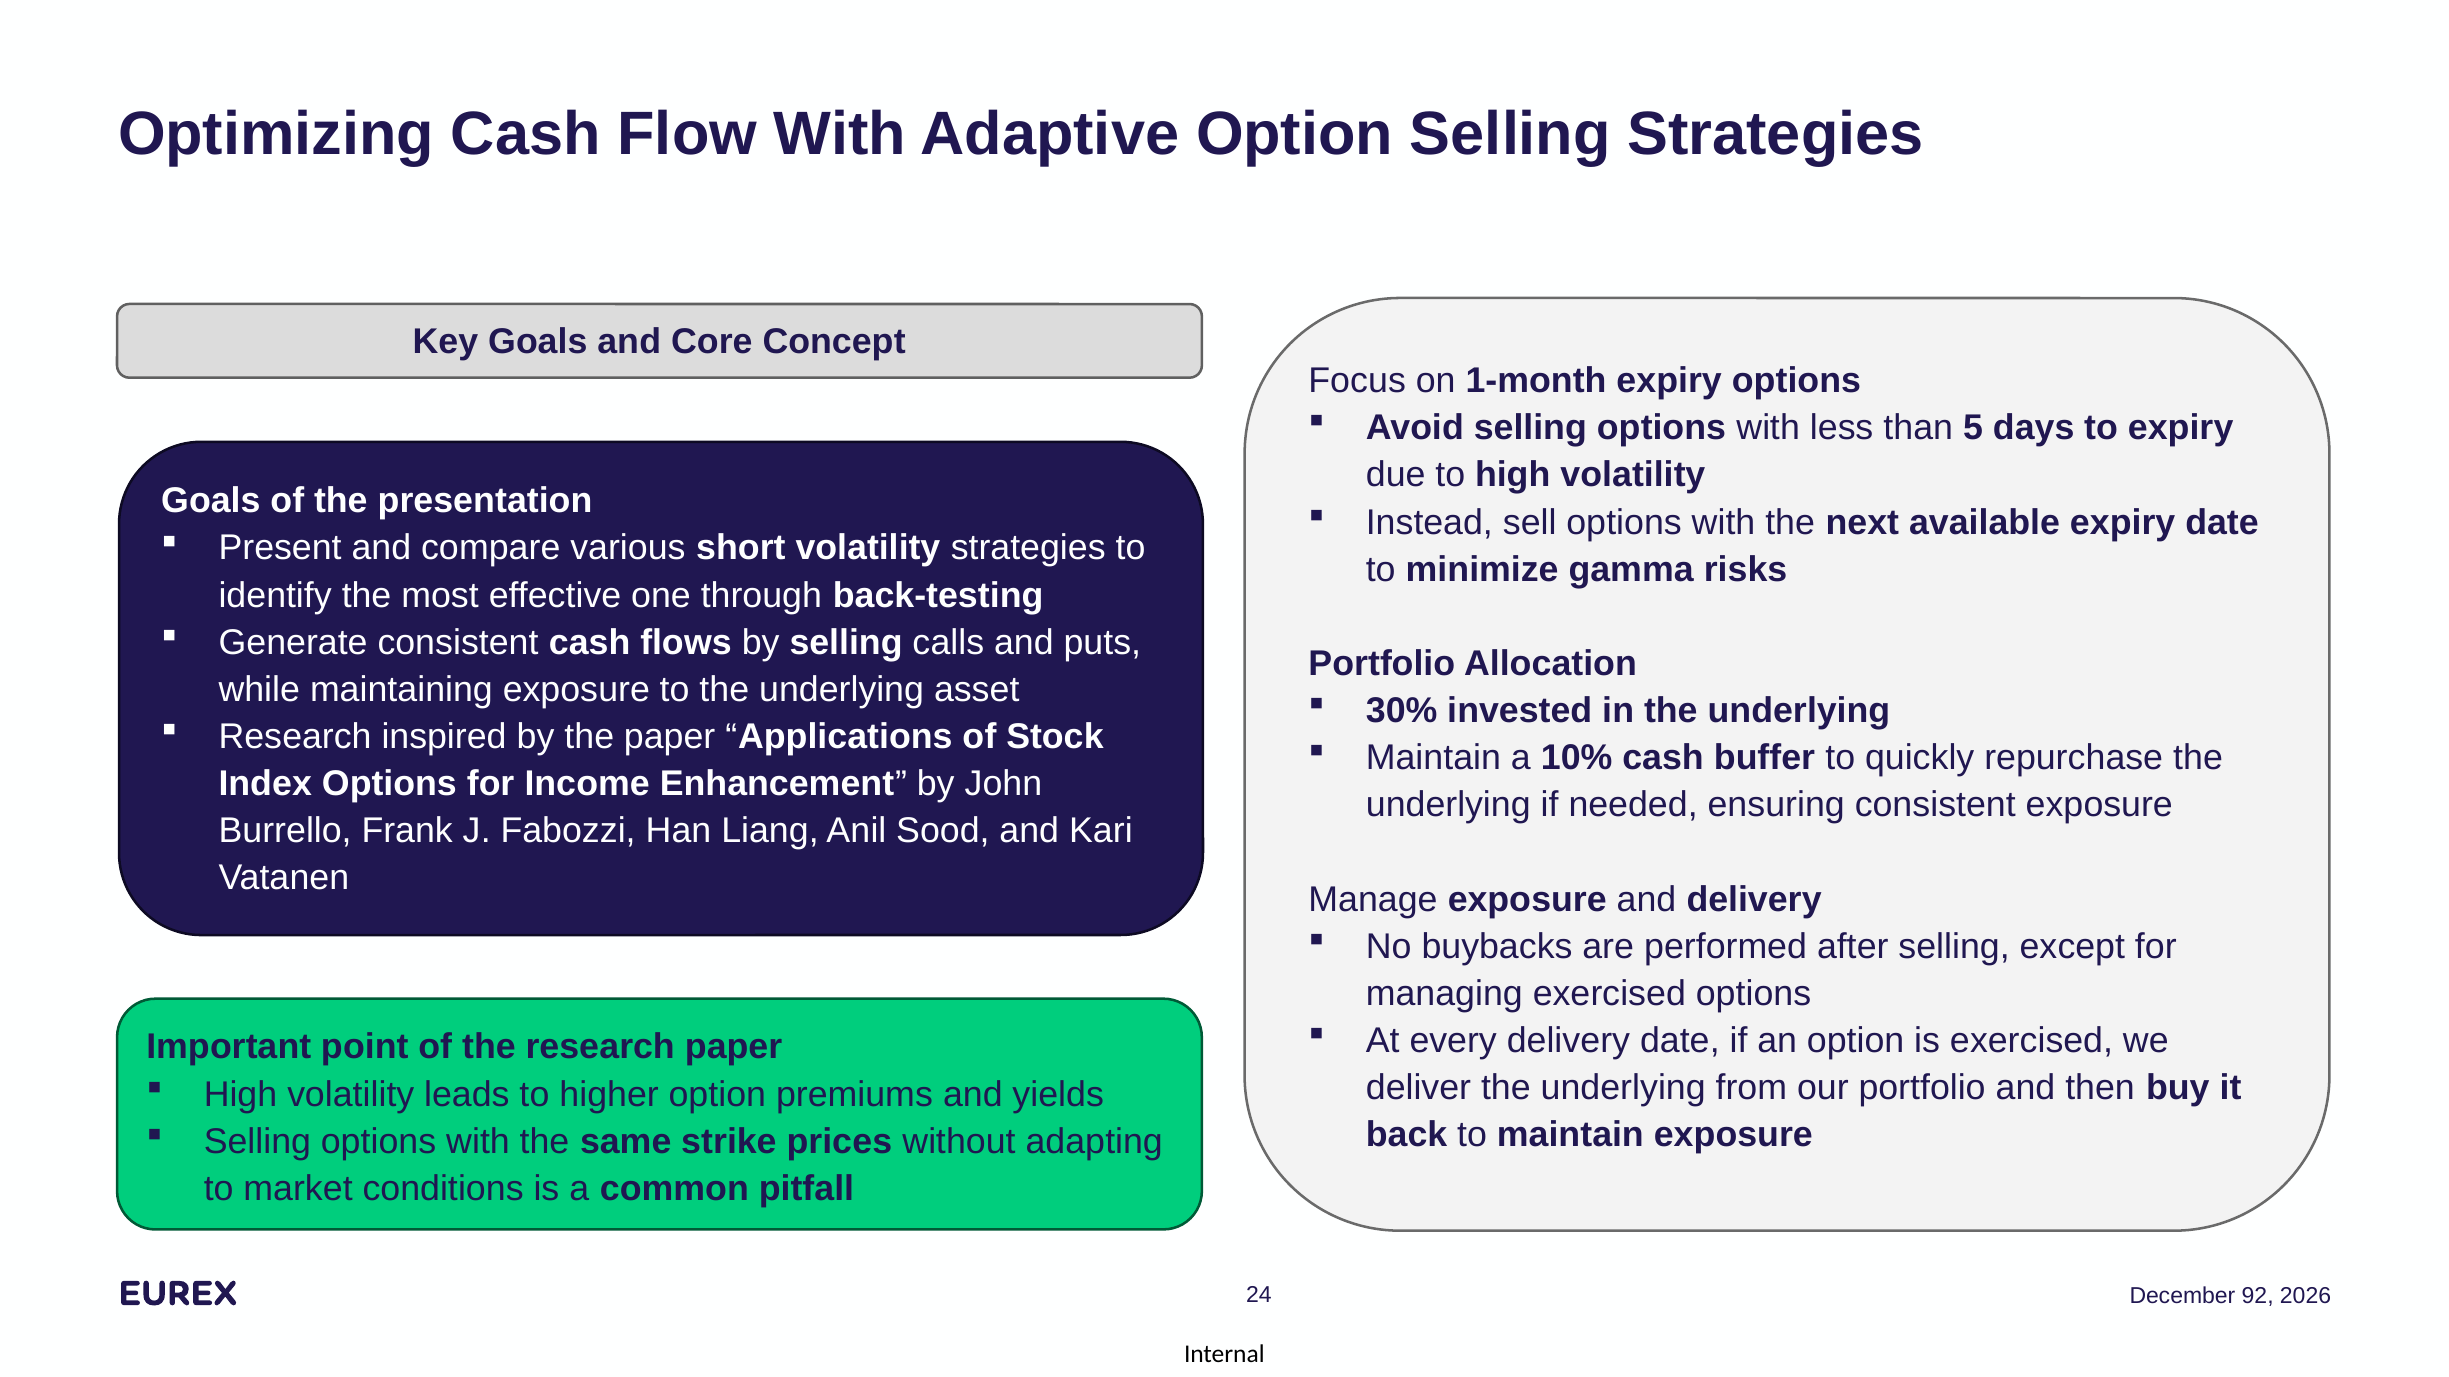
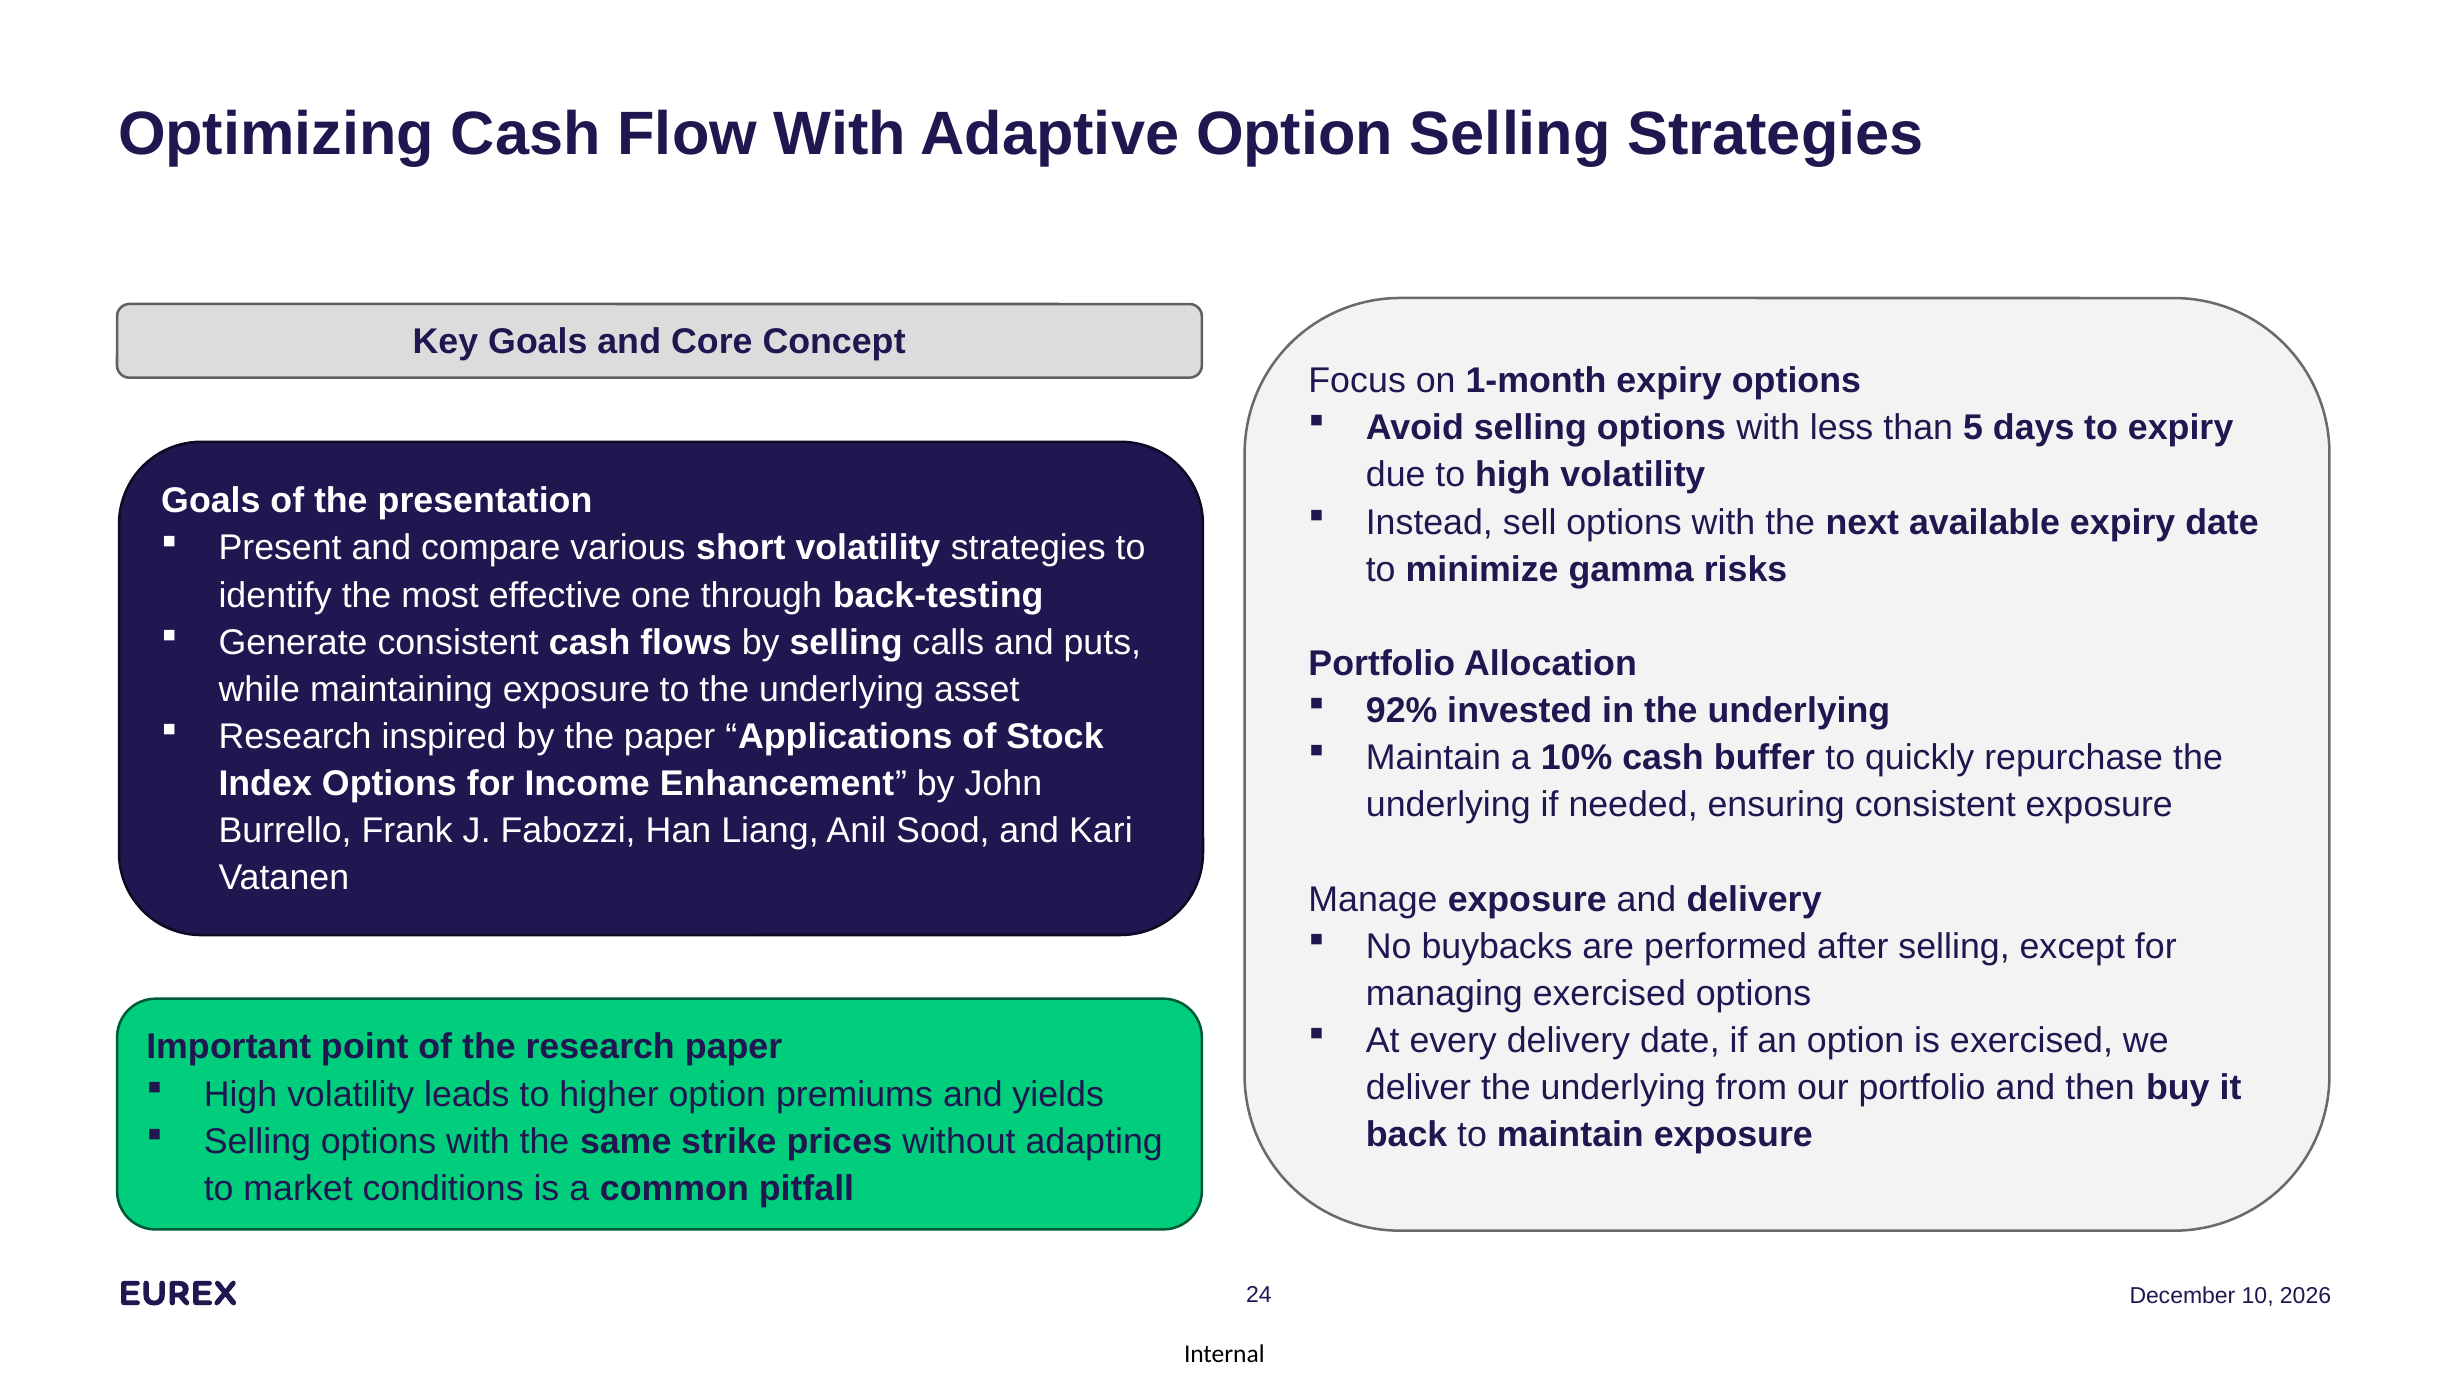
30%: 30% -> 92% (1402, 711)
92: 92 -> 10 (2258, 1296)
